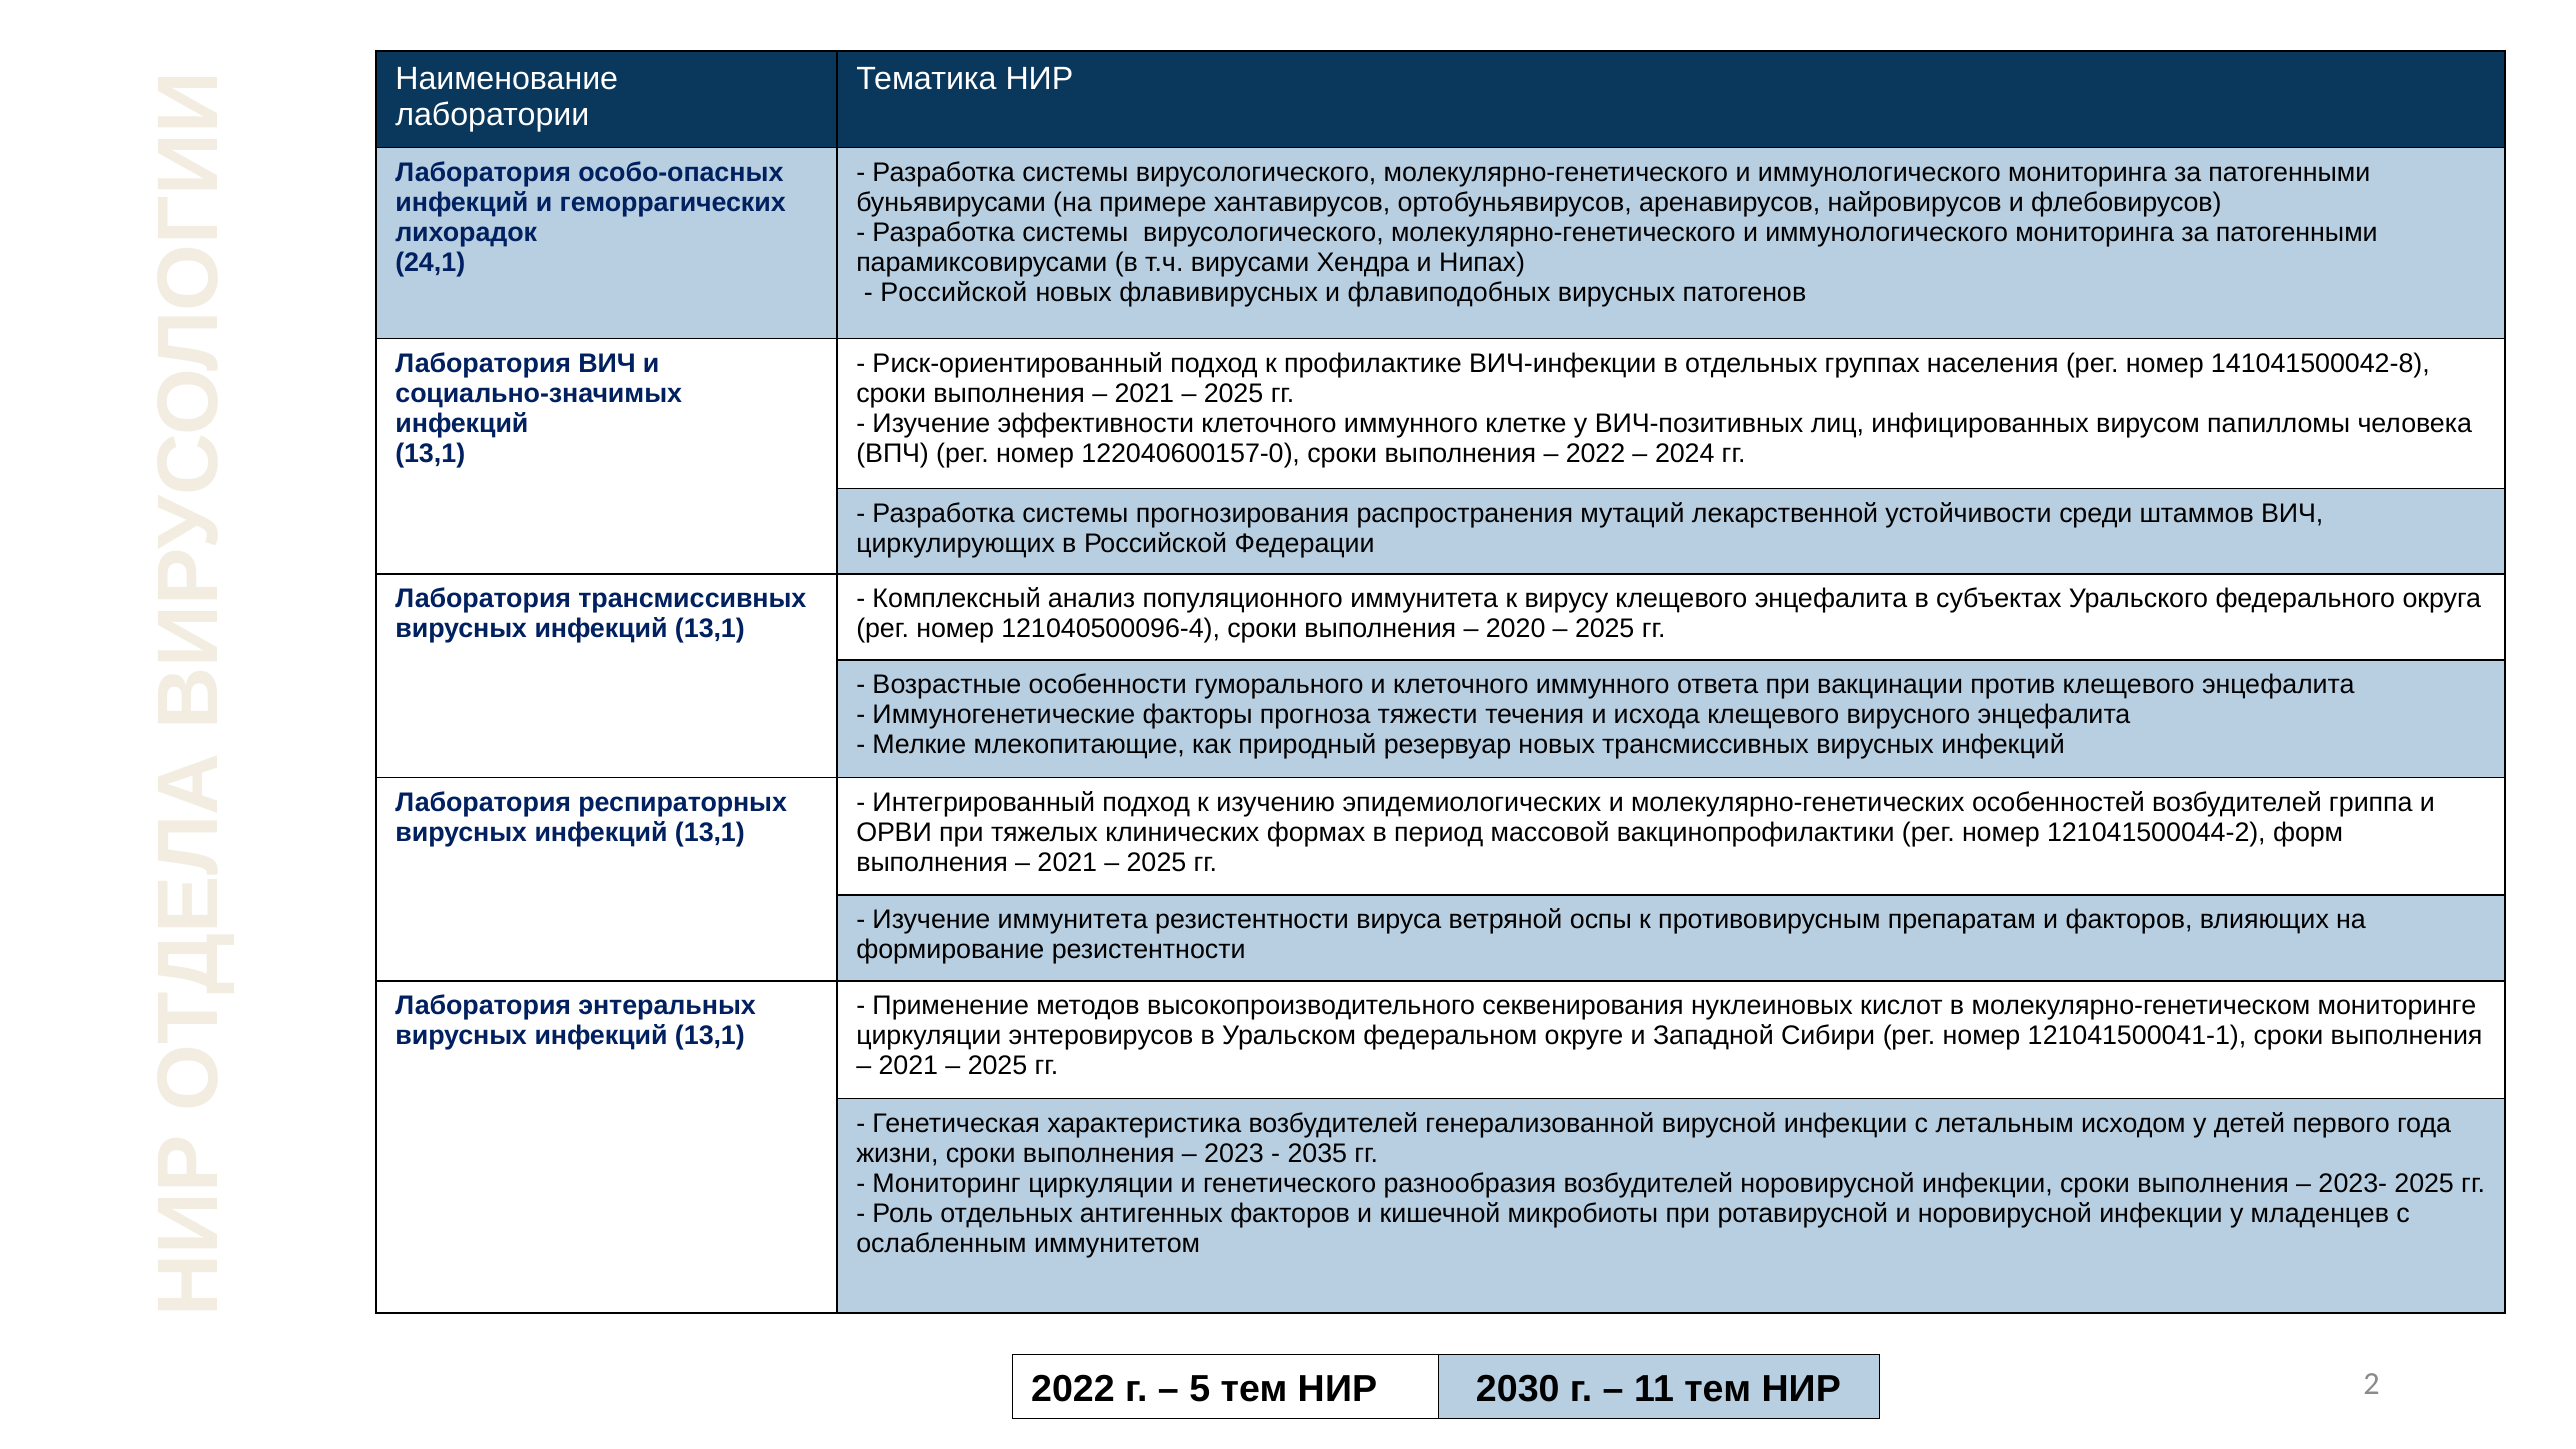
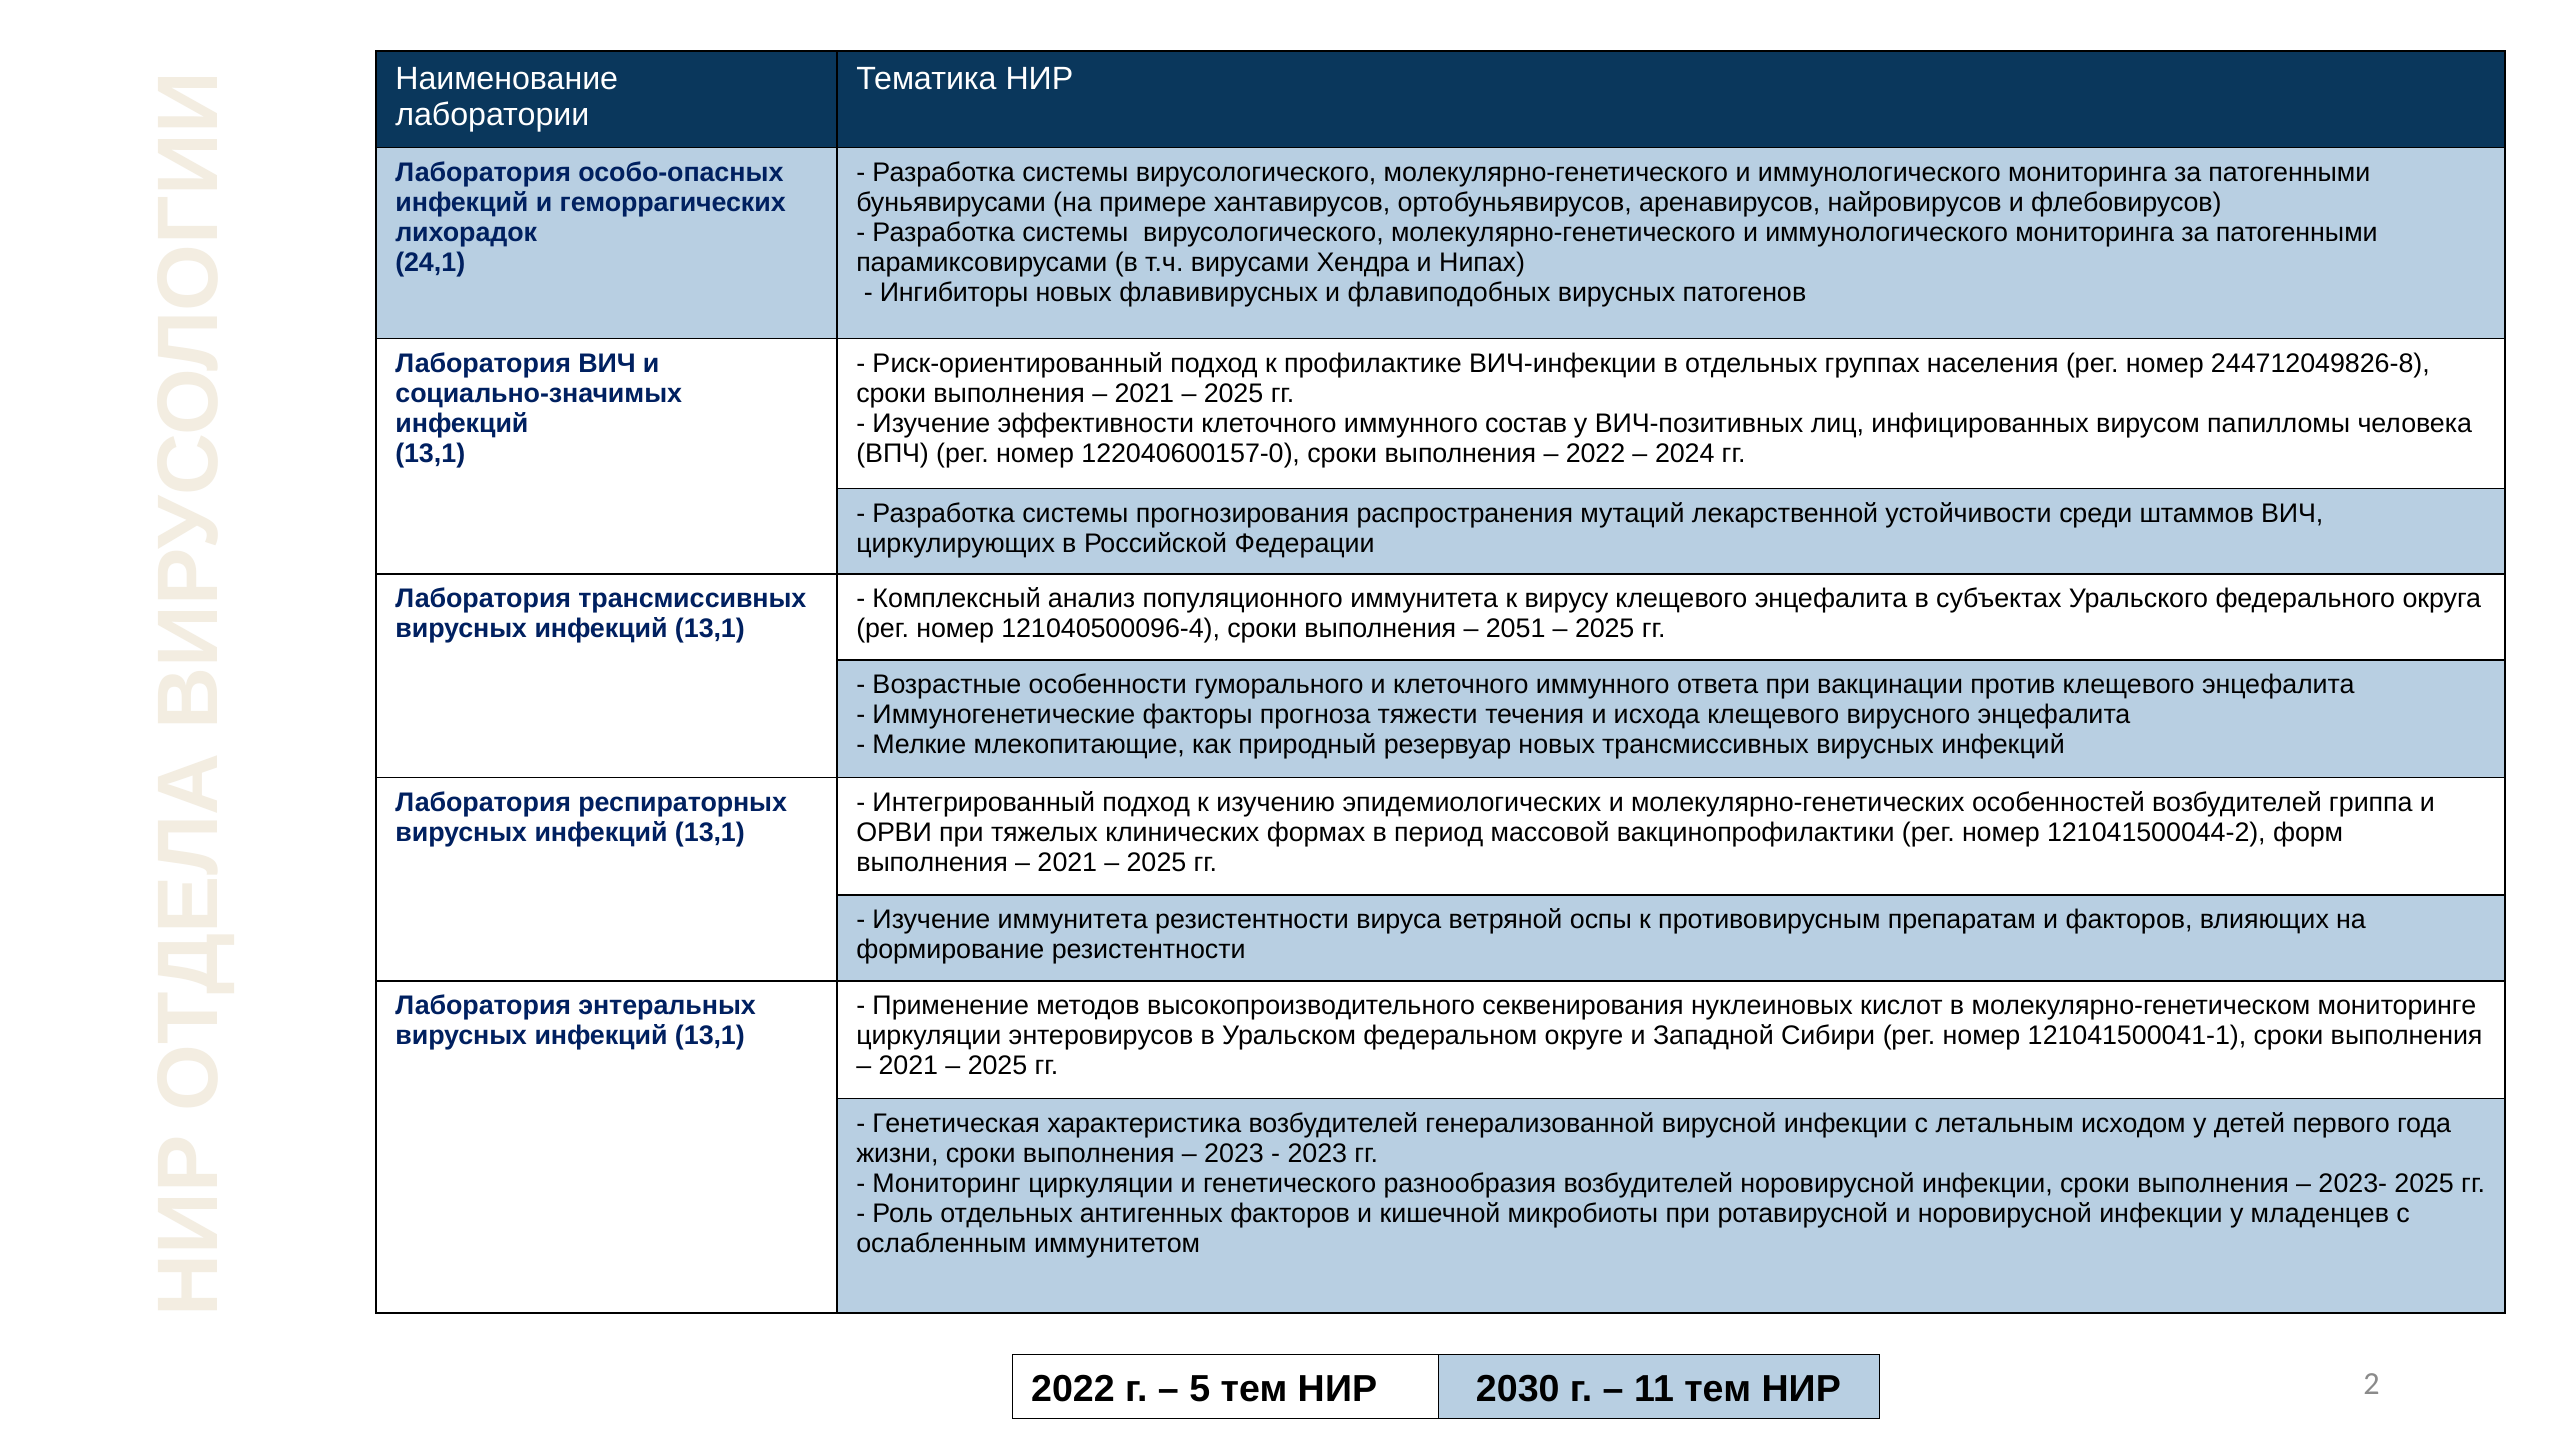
Российской: Российской -> Ингибиторы (954, 292)
141041500042-8: 141041500042-8 -> 244712049826-8 (2320, 363)
клетке: клетке -> состав (1526, 423)
2020: 2020 -> 2051 (1516, 629)
2035: 2035 -> 2023 (1317, 1153)
